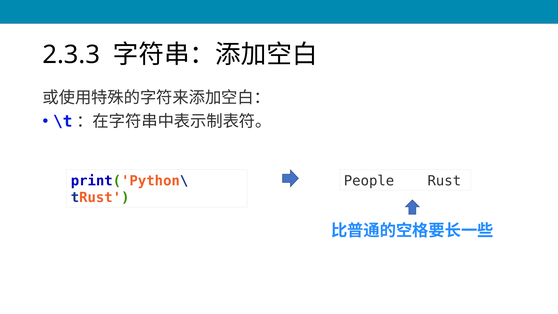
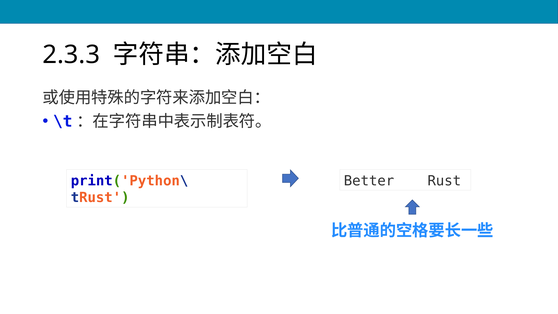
People: People -> Better (369, 181)
